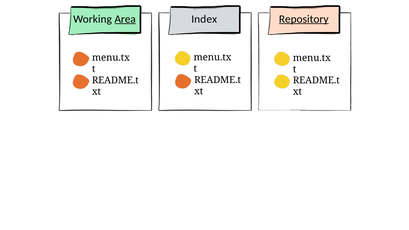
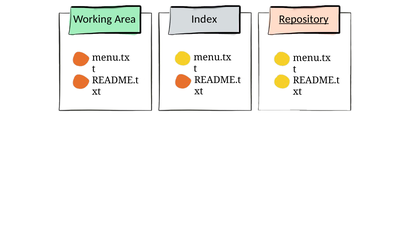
Area underline: present -> none (125, 19)
